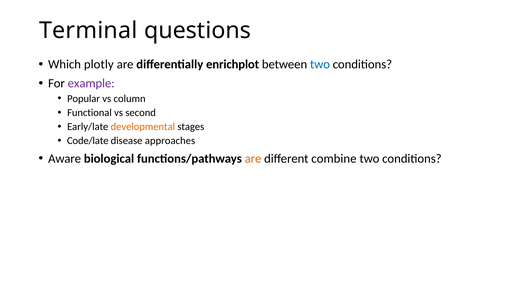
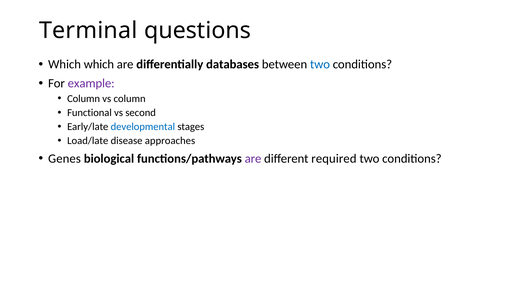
Which plotly: plotly -> which (99, 64)
enrichplot: enrichplot -> databases (233, 64)
Popular: Popular -> Column (84, 99)
developmental colour: orange -> blue (143, 127)
Code/late: Code/late -> Load/late (88, 141)
Aware: Aware -> Genes (65, 159)
are colour: orange -> purple (253, 159)
combine: combine -> required (334, 159)
